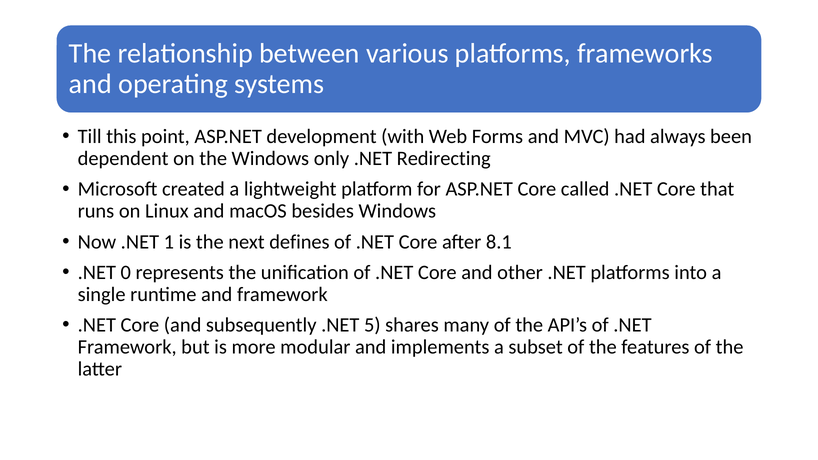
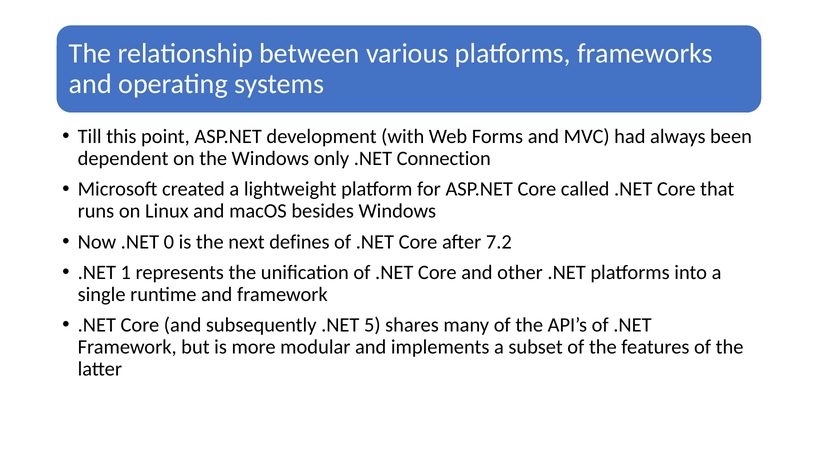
Redirecting: Redirecting -> Connection (444, 159)
1: 1 -> 0 (169, 242)
8.1: 8.1 -> 7.2 (499, 242)
0: 0 -> 1 (126, 272)
